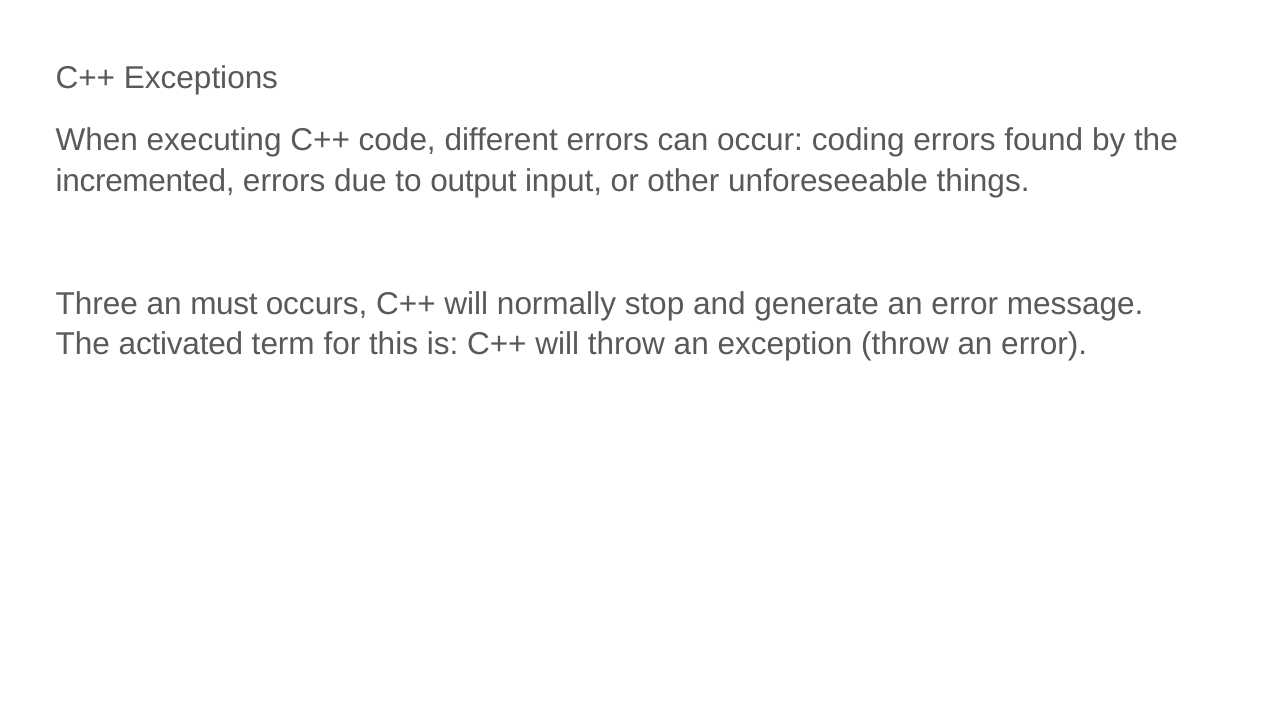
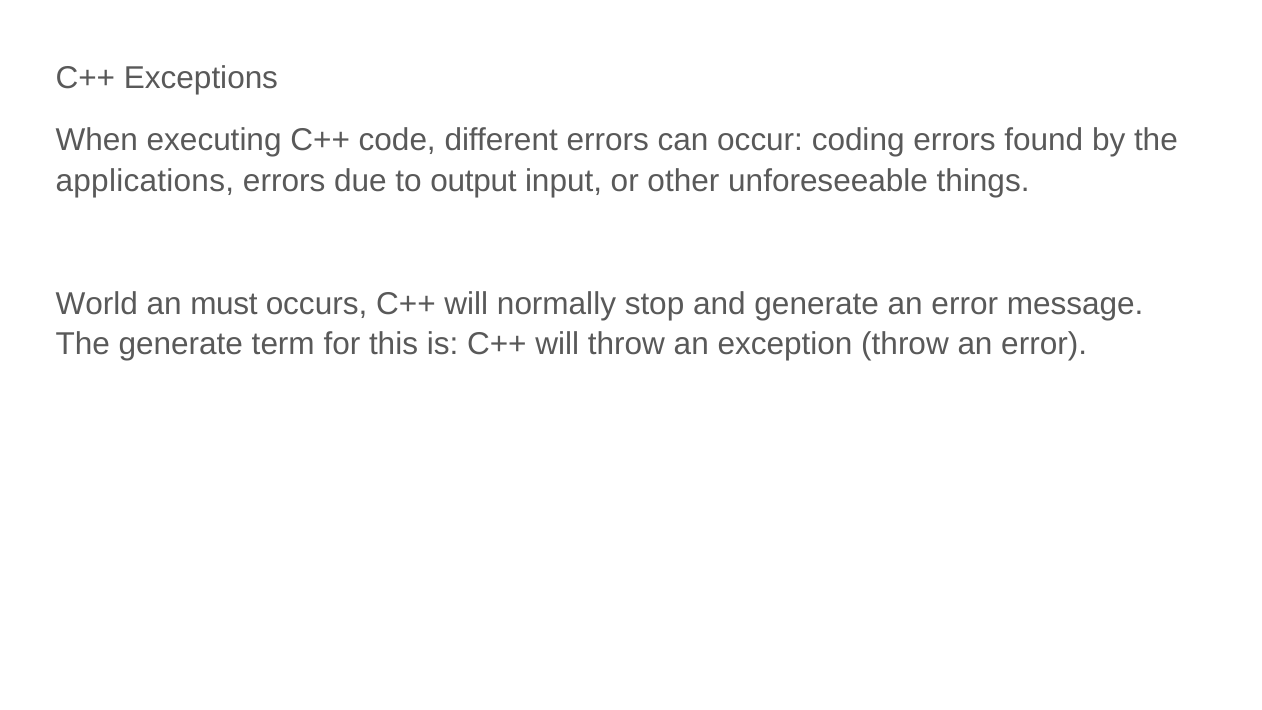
incremented: incremented -> applications (145, 181)
Three: Three -> World (97, 304)
The activated: activated -> generate (181, 344)
